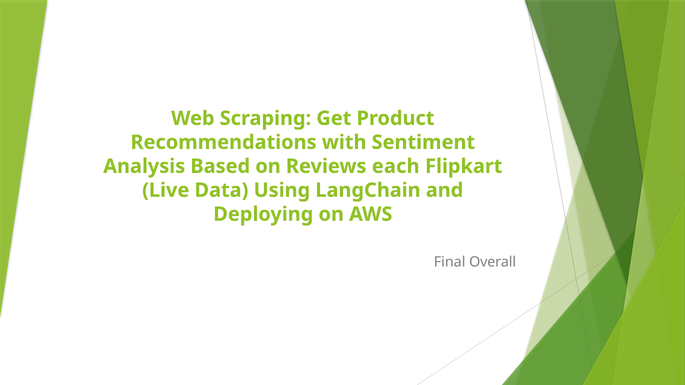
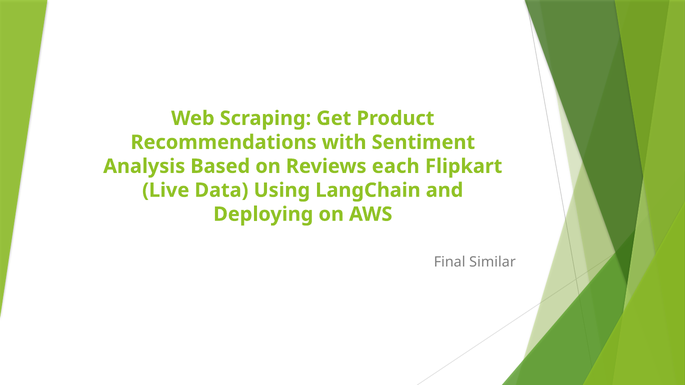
Overall: Overall -> Similar (493, 262)
